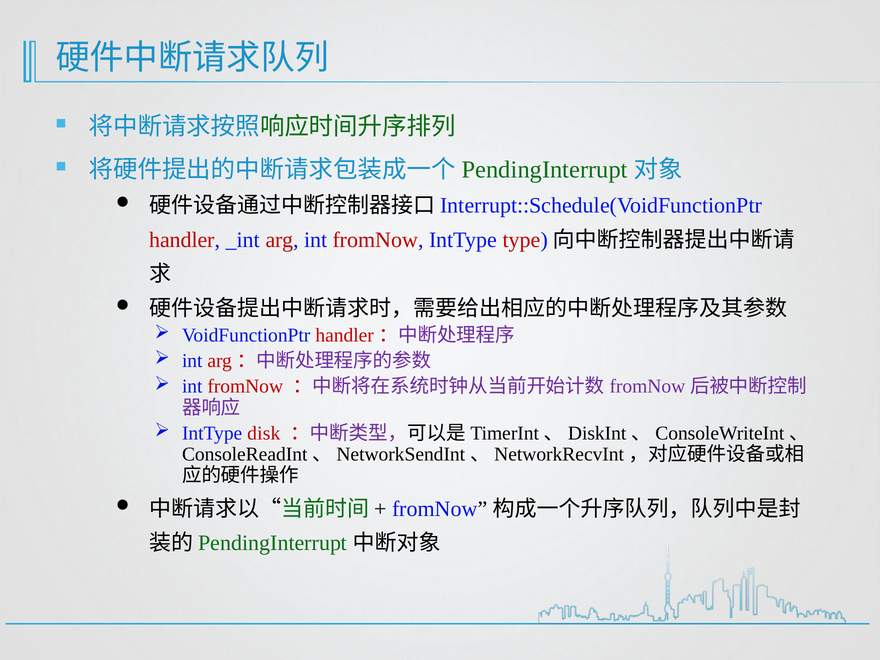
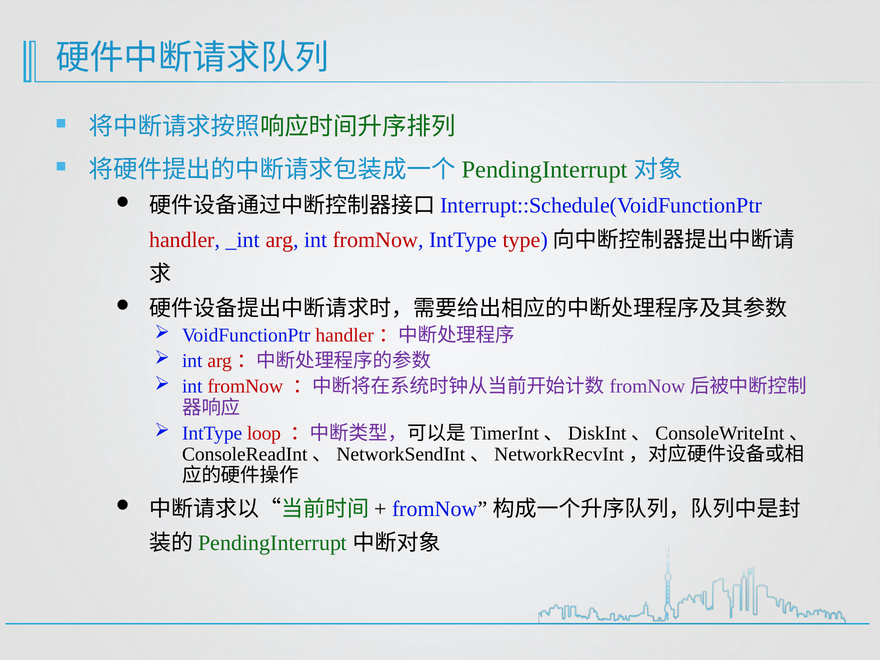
disk: disk -> loop (264, 433)
